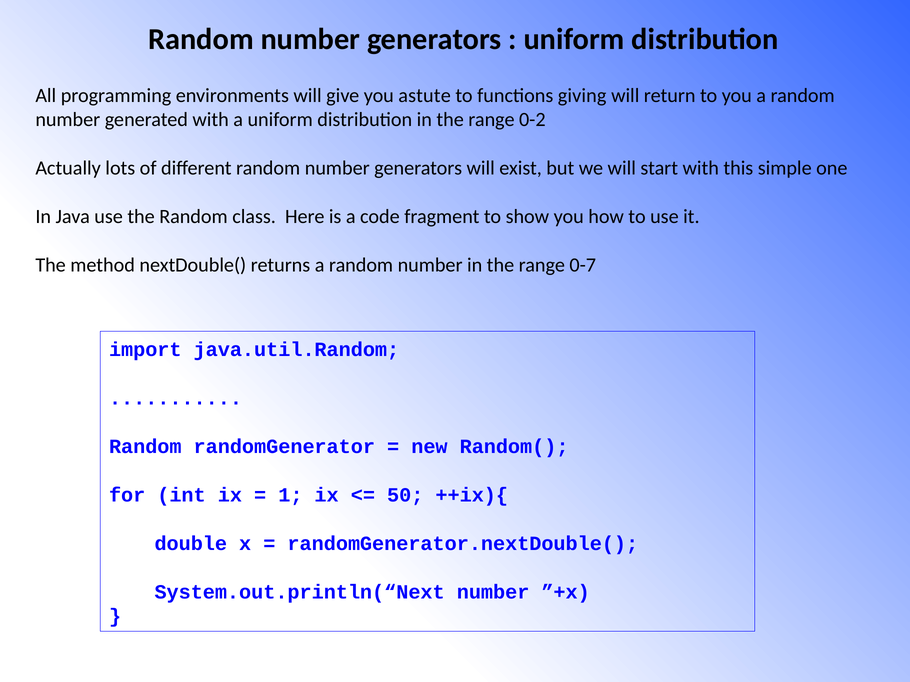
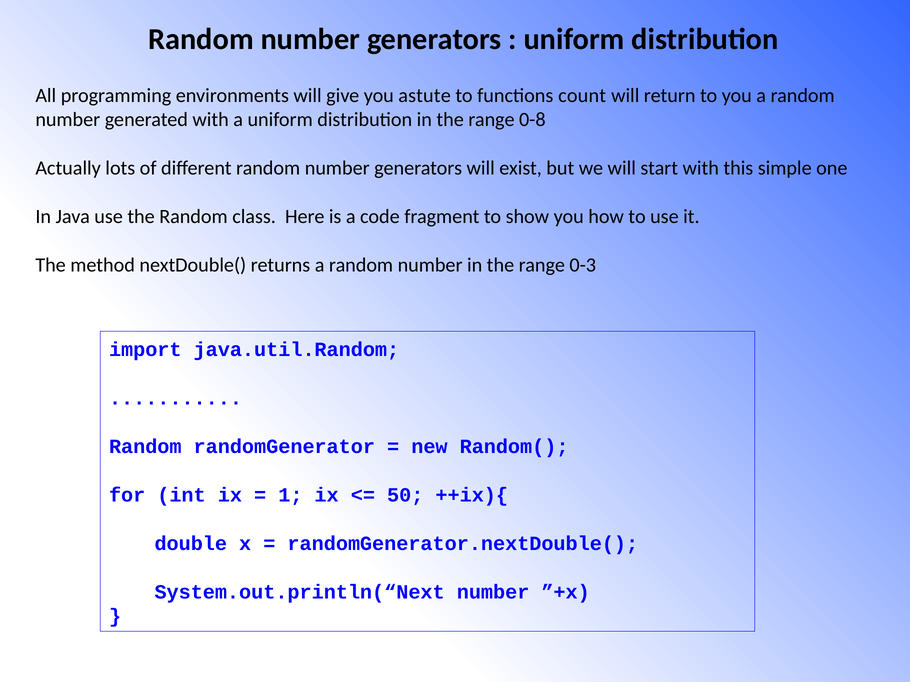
giving: giving -> count (582, 96)
0-2: 0-2 -> 0-8 (532, 120)
0-7: 0-7 -> 0-3 (583, 265)
